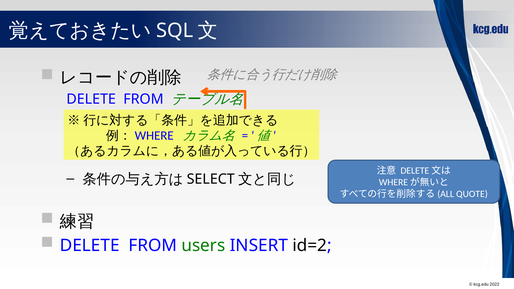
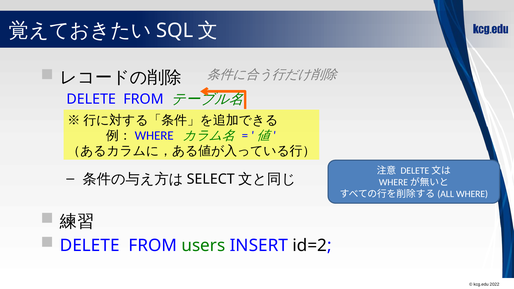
QUOTE: QUOTE -> WHERE (472, 194)
